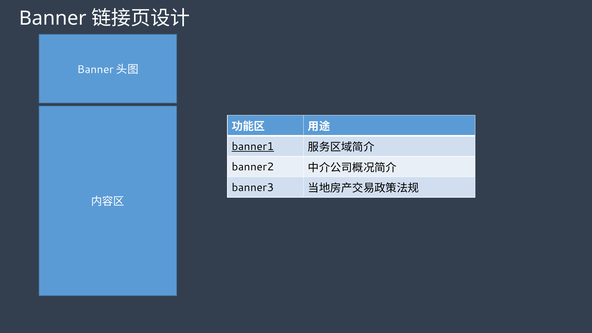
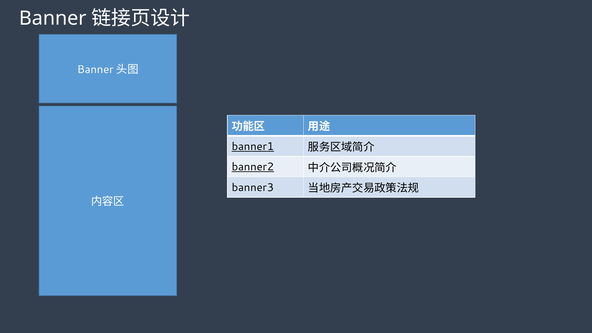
banner2 underline: none -> present (253, 167)
